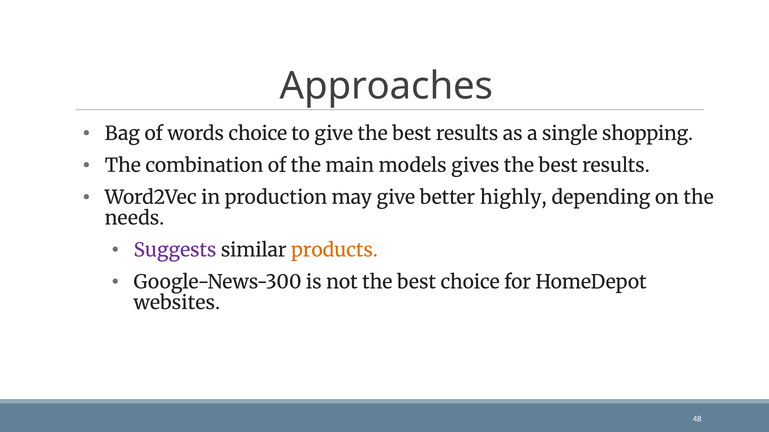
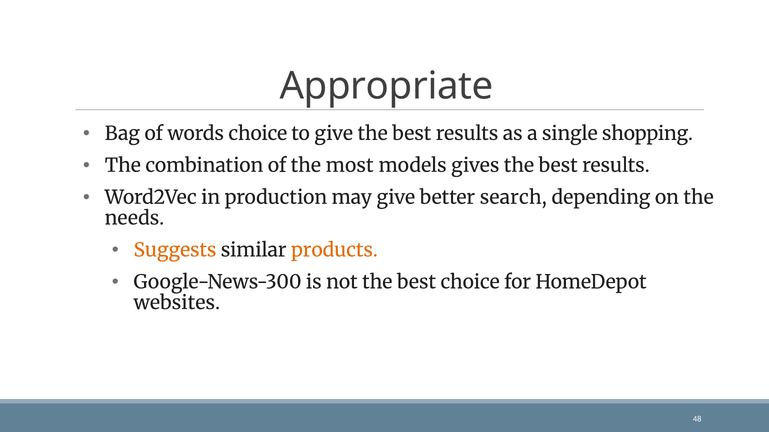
Approaches: Approaches -> Appropriate (387, 86)
main: main -> most (350, 166)
highly: highly -> search (513, 198)
Suggests colour: purple -> orange (175, 250)
